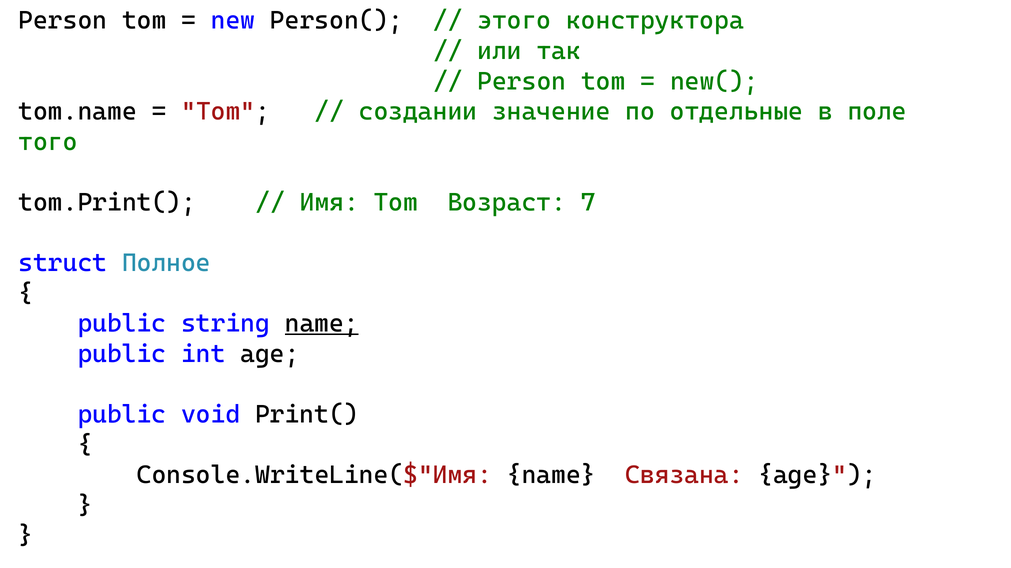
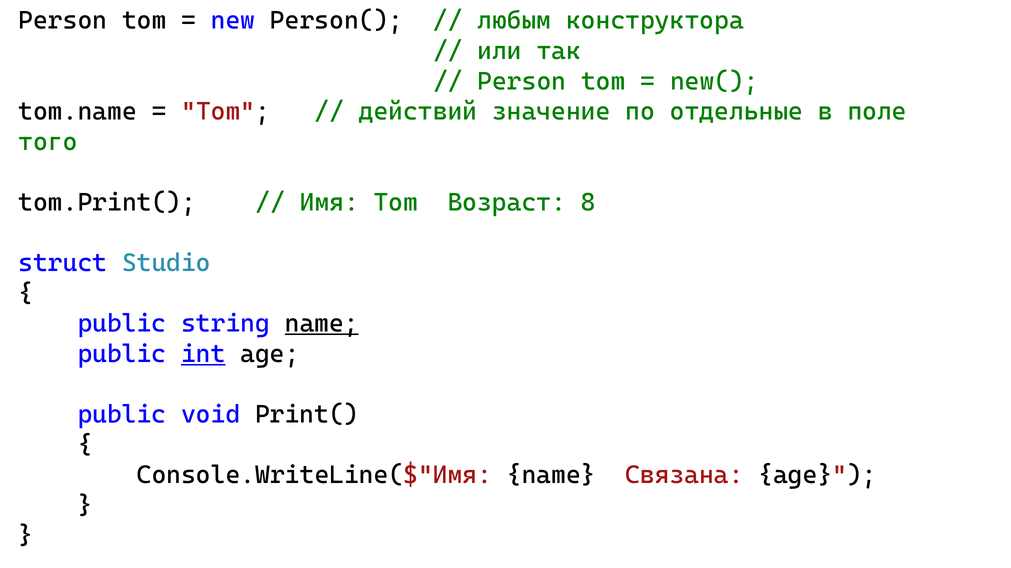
этого: этого -> любым (514, 21)
создании: создании -> действий (418, 112)
7: 7 -> 8 (588, 203)
Полное: Полное -> Studio (166, 263)
int underline: none -> present (203, 354)
